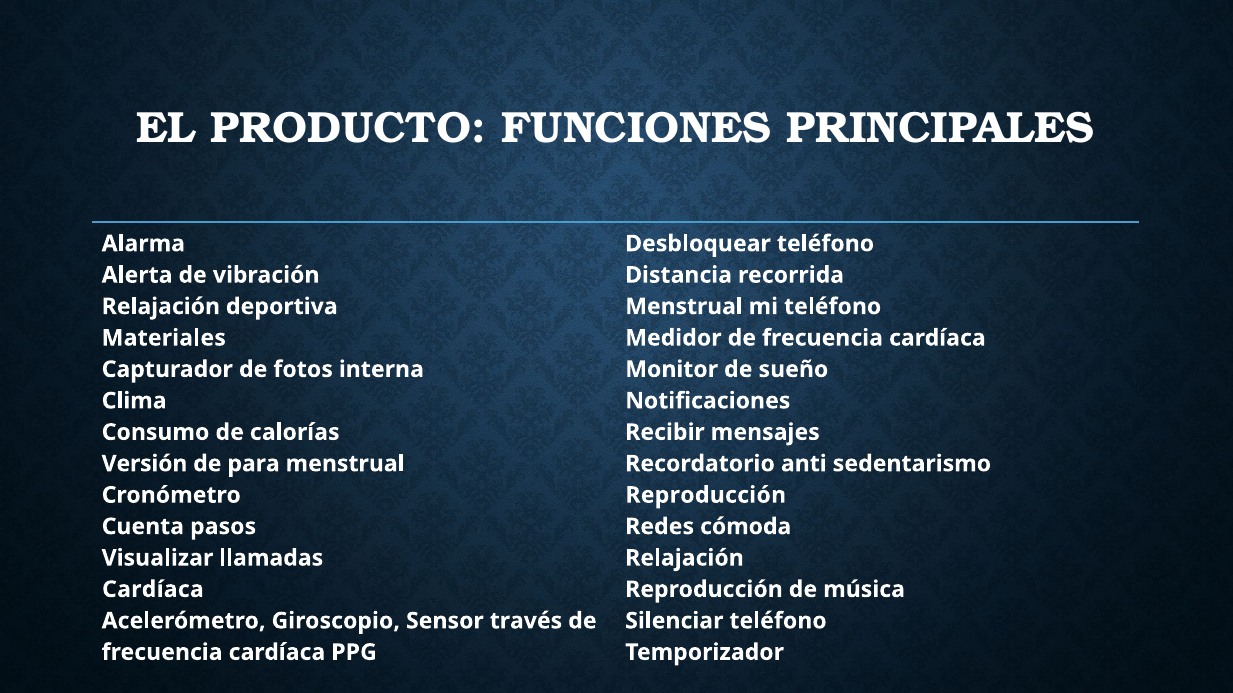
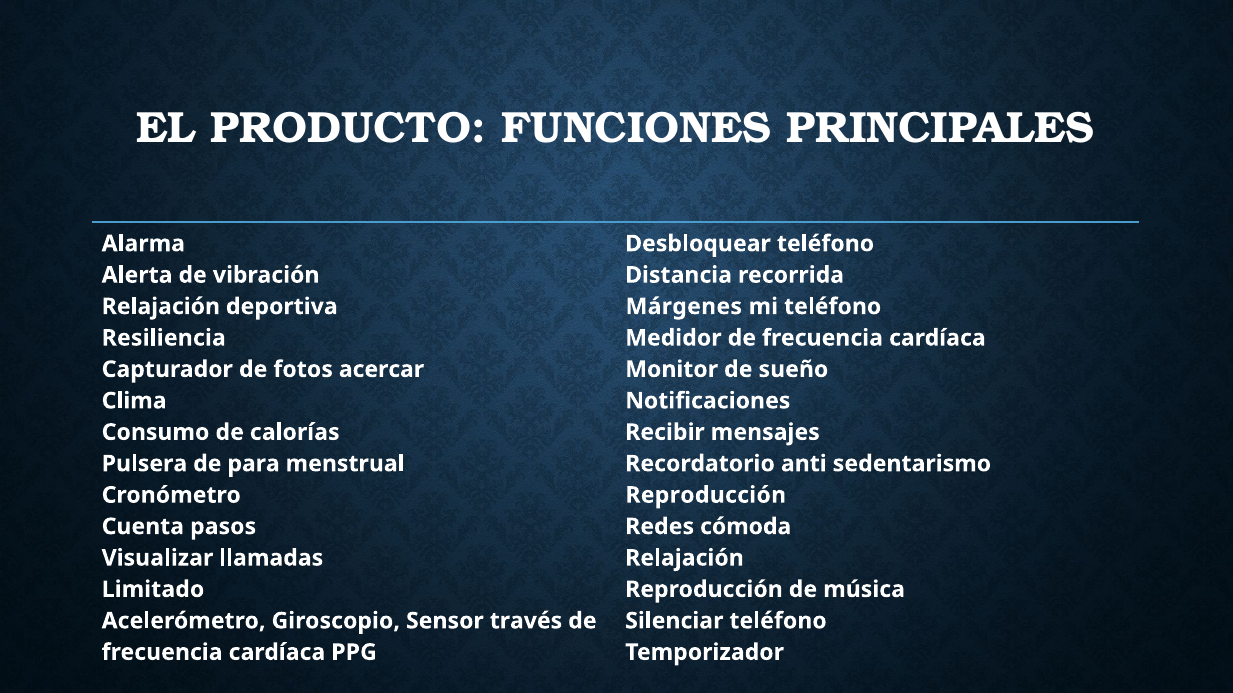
Menstrual: Menstrual -> Márgenes (684, 307)
Materiales: Materiales -> Resiliencia (164, 338)
interna: interna -> acercar (381, 370)
Versión: Versión -> Pulsera (144, 464)
Cardíaca: Cardíaca -> Limitado (153, 590)
